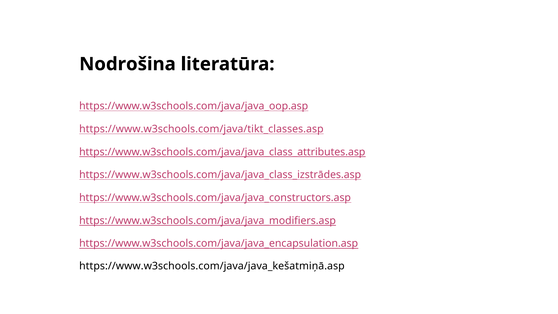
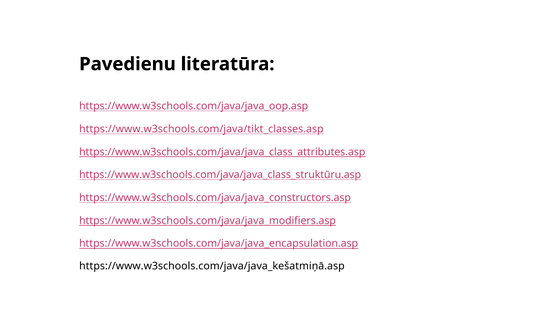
Nodrošina: Nodrošina -> Pavedienu (128, 64)
https://www.w3schools.com/java/java_class_izstrādes.asp: https://www.w3schools.com/java/java_class_izstrādes.asp -> https://www.w3schools.com/java/java_class_struktūru.asp (220, 175)
